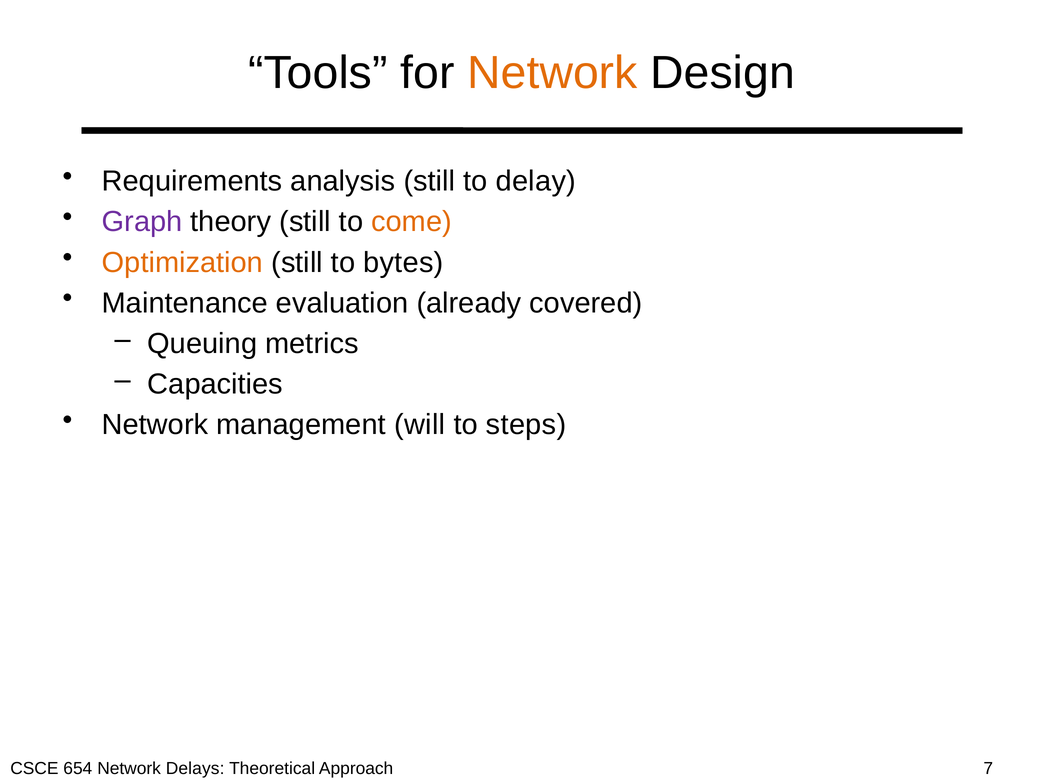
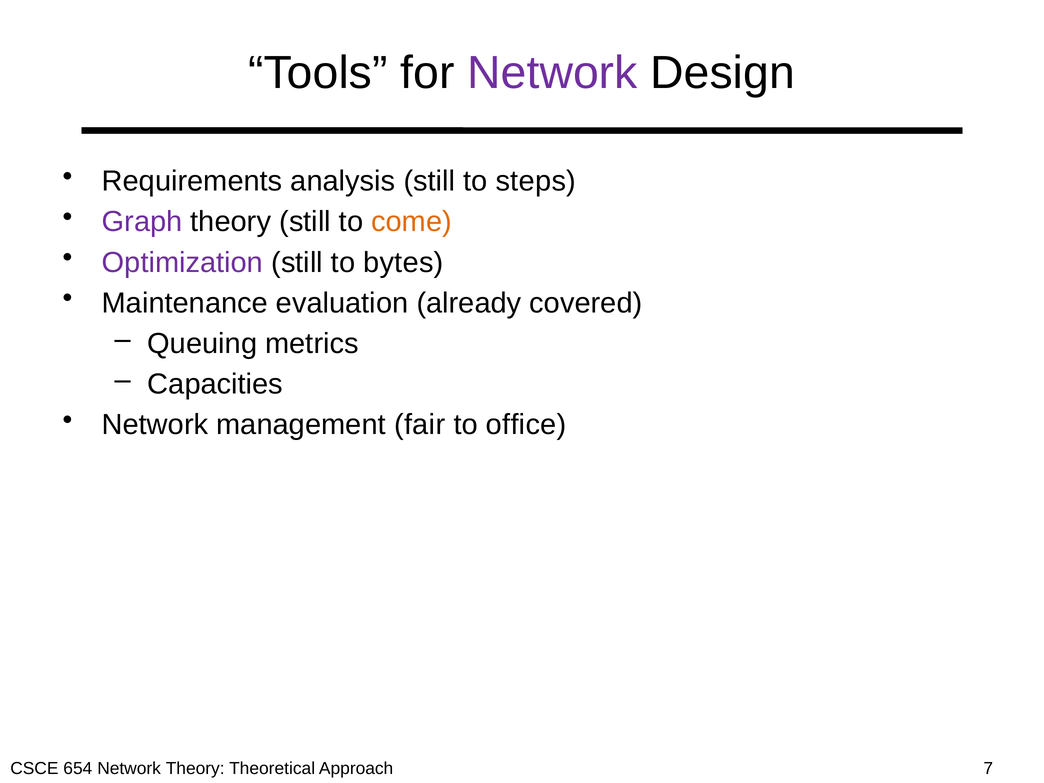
Network colour: orange -> purple (552, 73)
delay: delay -> steps (536, 181)
Optimization colour: orange -> purple (182, 262)
will: will -> fair (420, 425)
steps: steps -> office (526, 425)
Network Delays: Delays -> Theory (195, 769)
